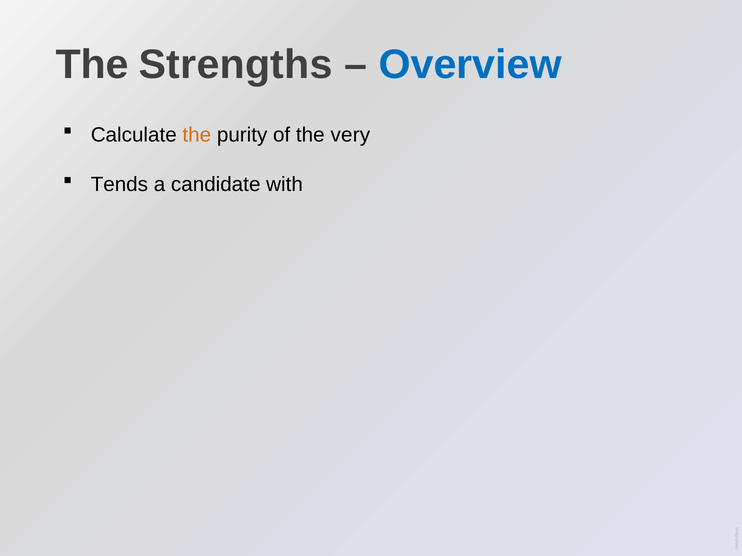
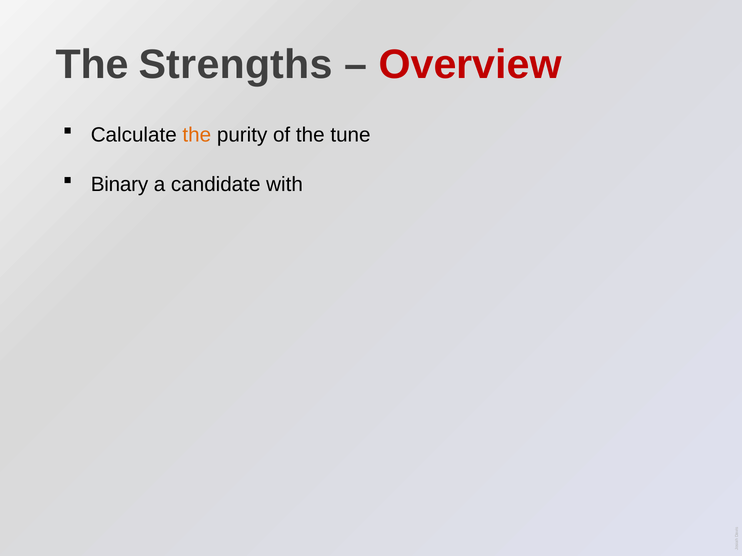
Overview colour: blue -> red (470, 65)
very: very -> tune (350, 135)
Tends: Tends -> Binary (119, 184)
